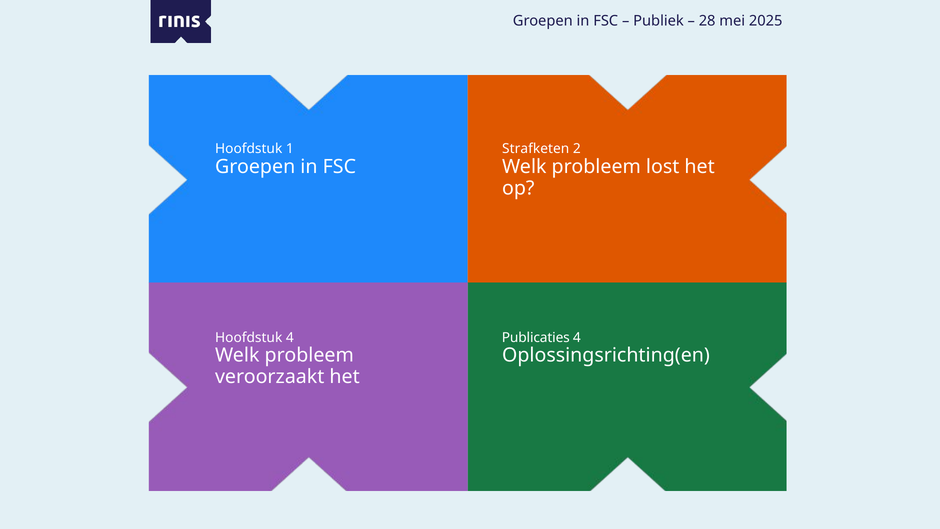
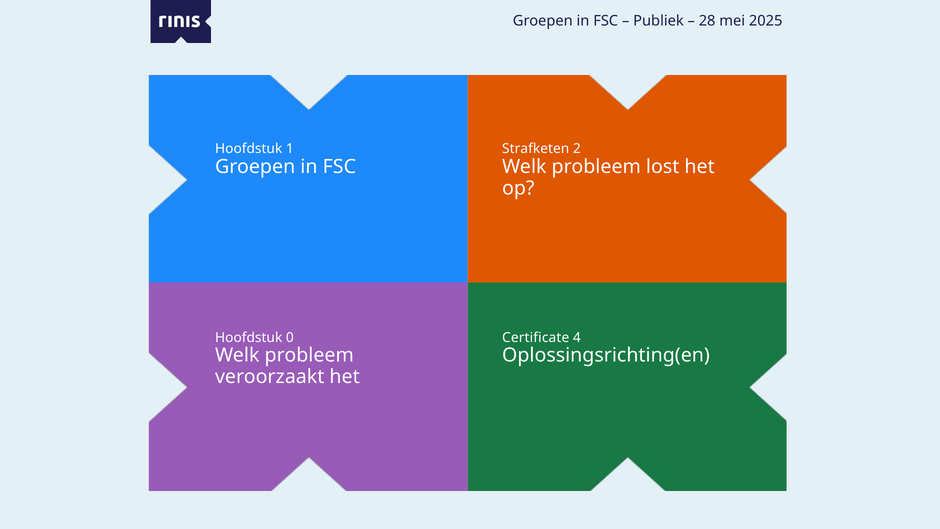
Hoofdstuk 4: 4 -> 0 (290, 337)
Publicaties: Publicaties -> Certificate (536, 337)
